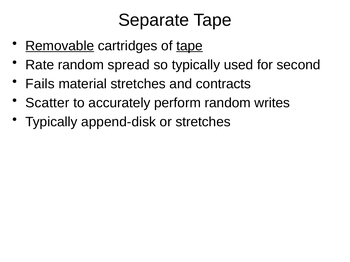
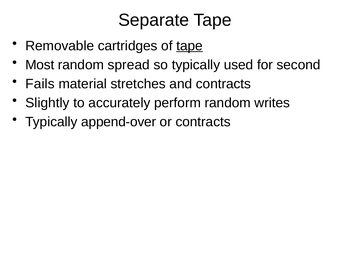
Removable underline: present -> none (60, 46)
Rate: Rate -> Most (40, 65)
Scatter: Scatter -> Slightly (47, 103)
append-disk: append-disk -> append-over (119, 122)
or stretches: stretches -> contracts (203, 122)
